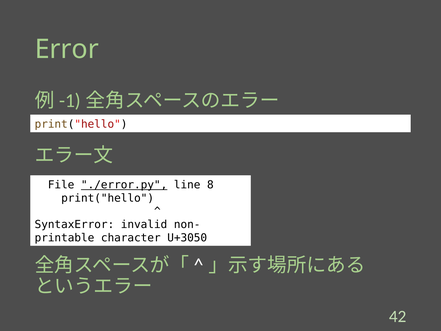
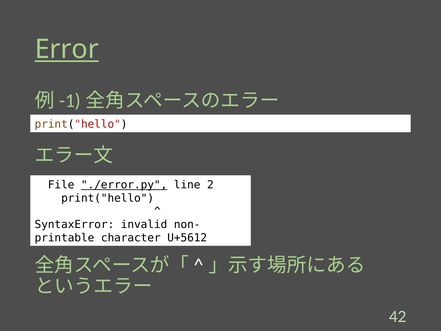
Error underline: none -> present (67, 49)
8: 8 -> 2 (210, 185)
U+3050: U+3050 -> U+5612 (187, 238)
